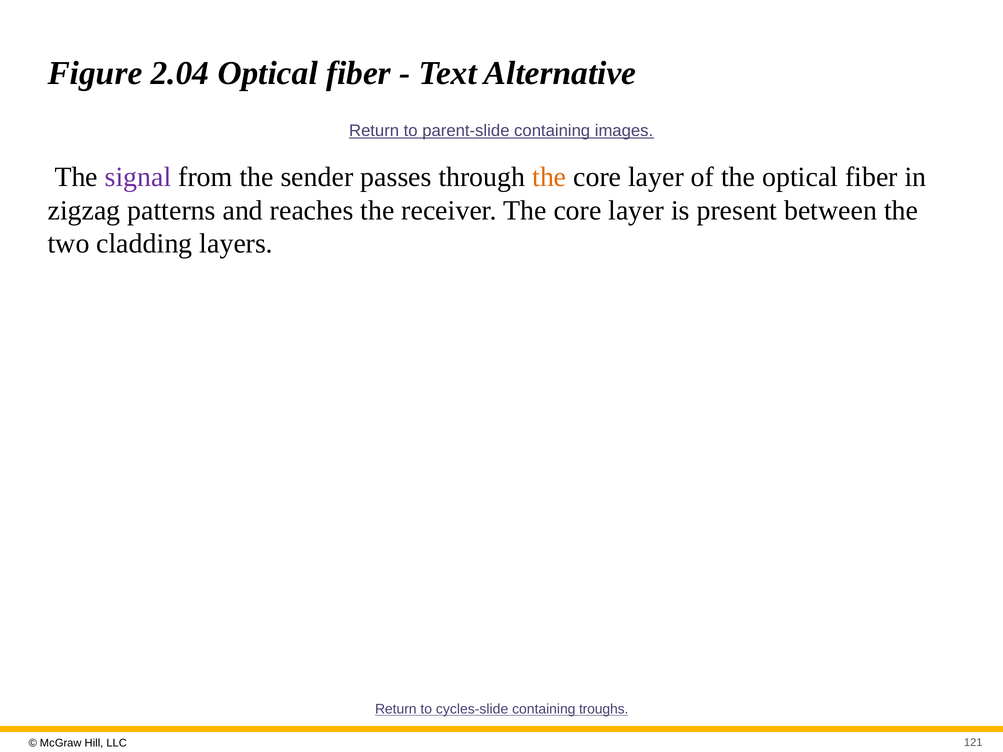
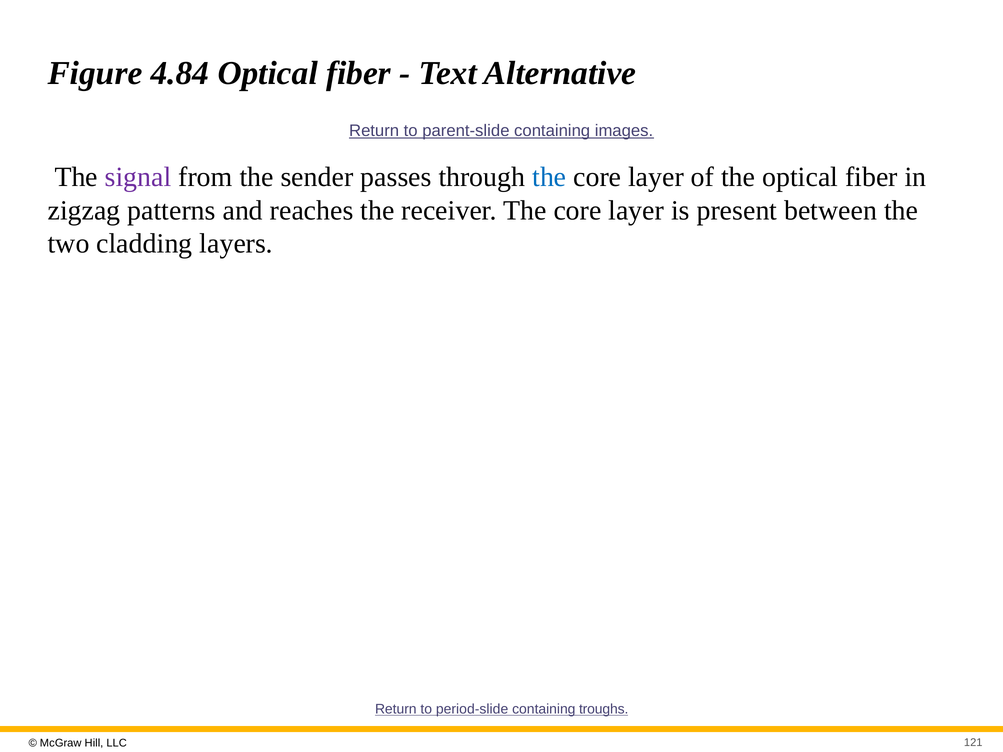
2.04: 2.04 -> 4.84 (180, 73)
the colour: orange -> blue (549, 177)
cycles-slide: cycles-slide -> period-slide (472, 709)
